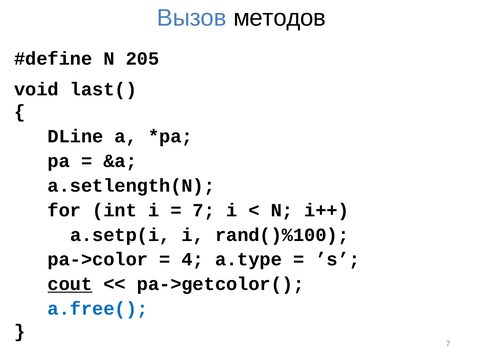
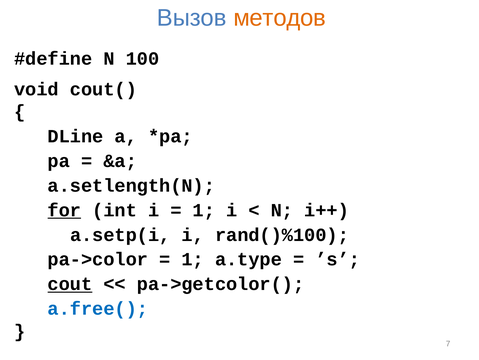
методов colour: black -> orange (280, 18)
205: 205 -> 100 (143, 59)
last(: last( -> cout( (103, 89)
for underline: none -> present (64, 210)
7: 7 -> 1 (204, 210)
4: 4 -> 1 (193, 259)
